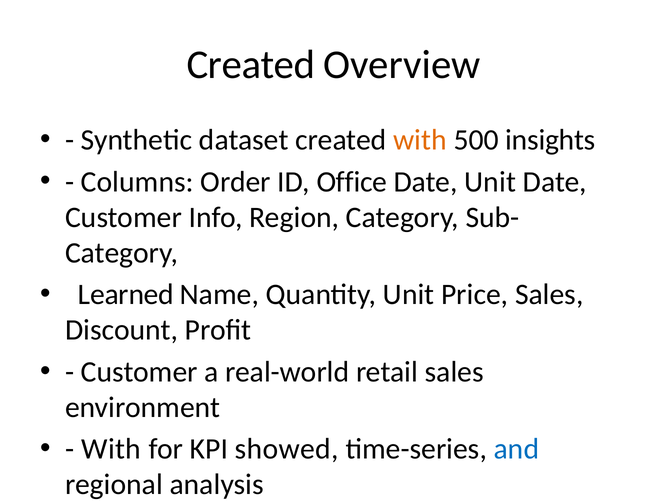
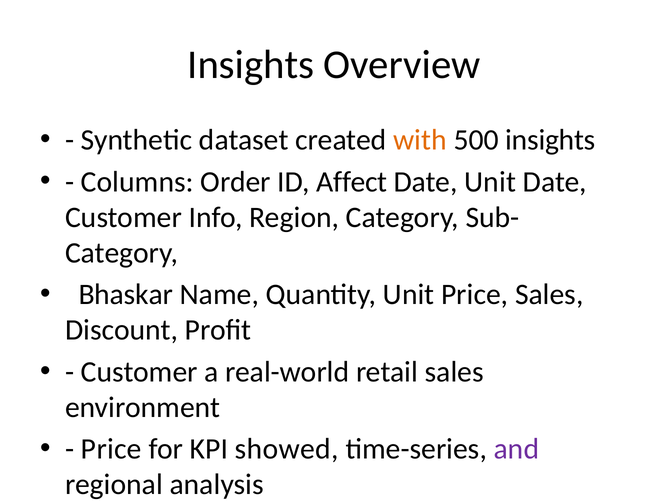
Created: Created -> Insights (251, 65)
Office: Office -> Affect (352, 182)
Learned: Learned -> Bhaskar (126, 295)
With: With -> Price (111, 449)
and colour: blue -> purple (516, 449)
